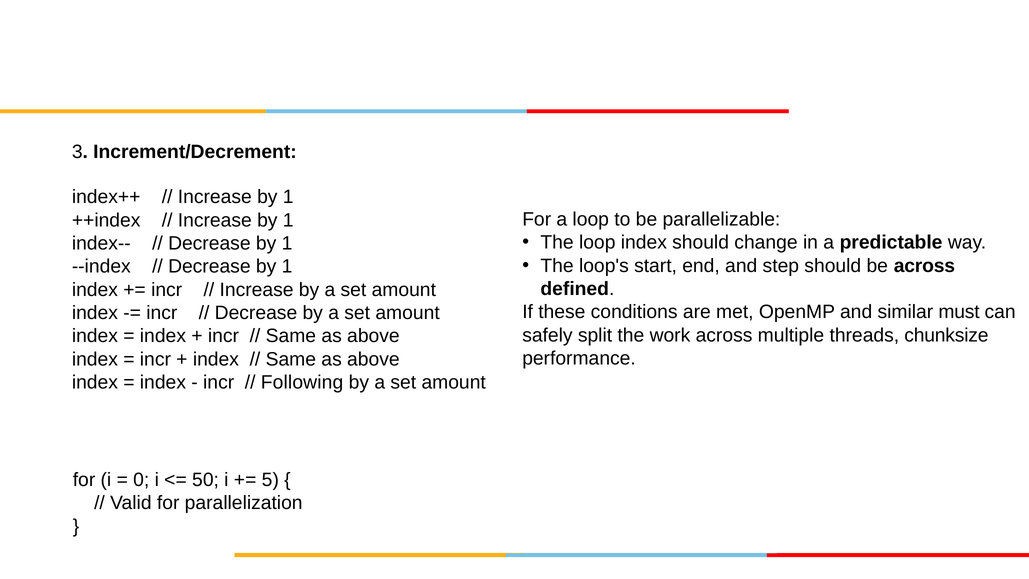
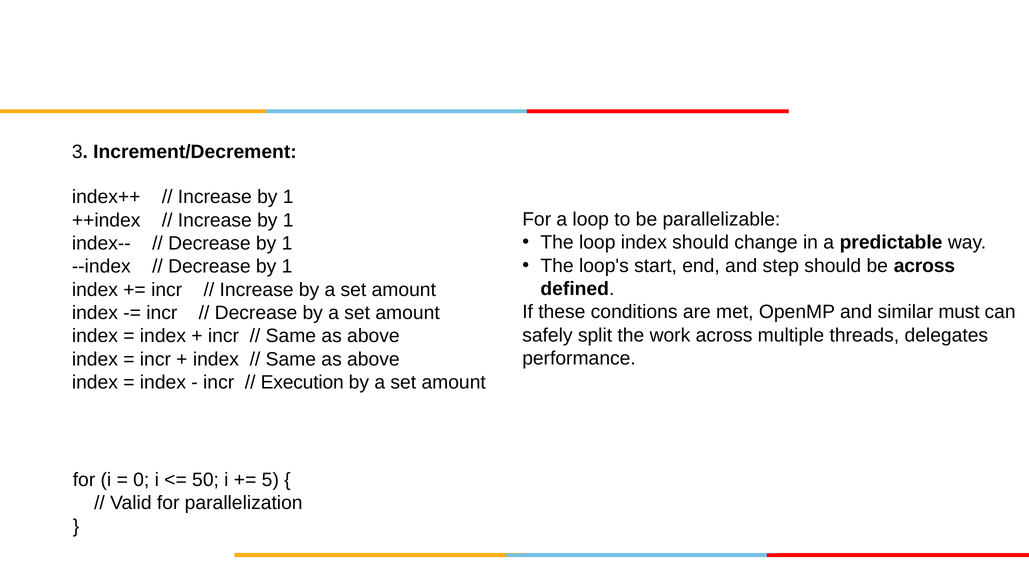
chunksize: chunksize -> delegates (946, 335)
Following: Following -> Execution (302, 382)
